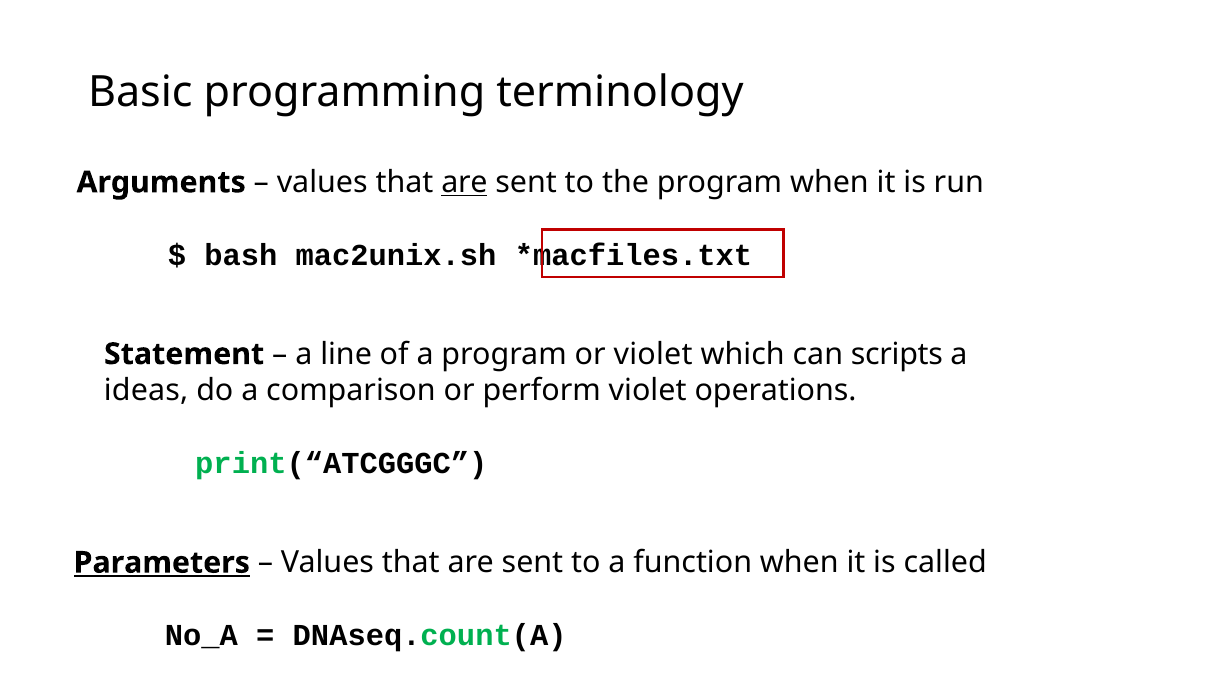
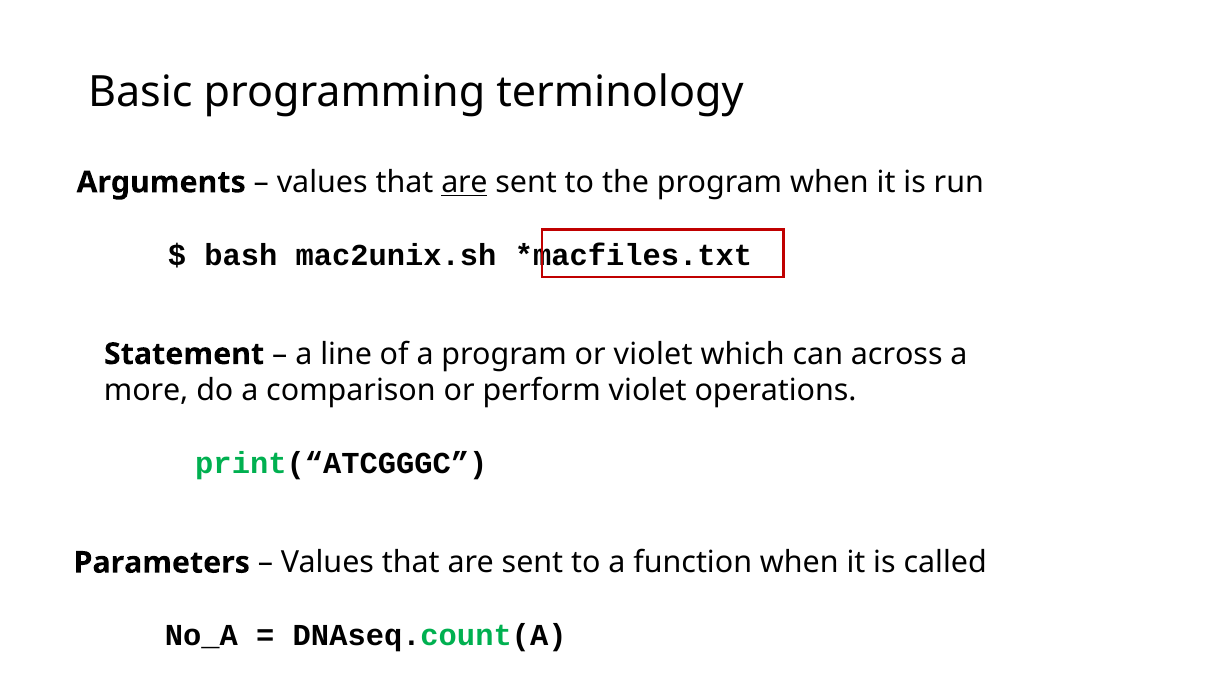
scripts: scripts -> across (897, 354)
ideas: ideas -> more (146, 390)
Parameters underline: present -> none (162, 562)
